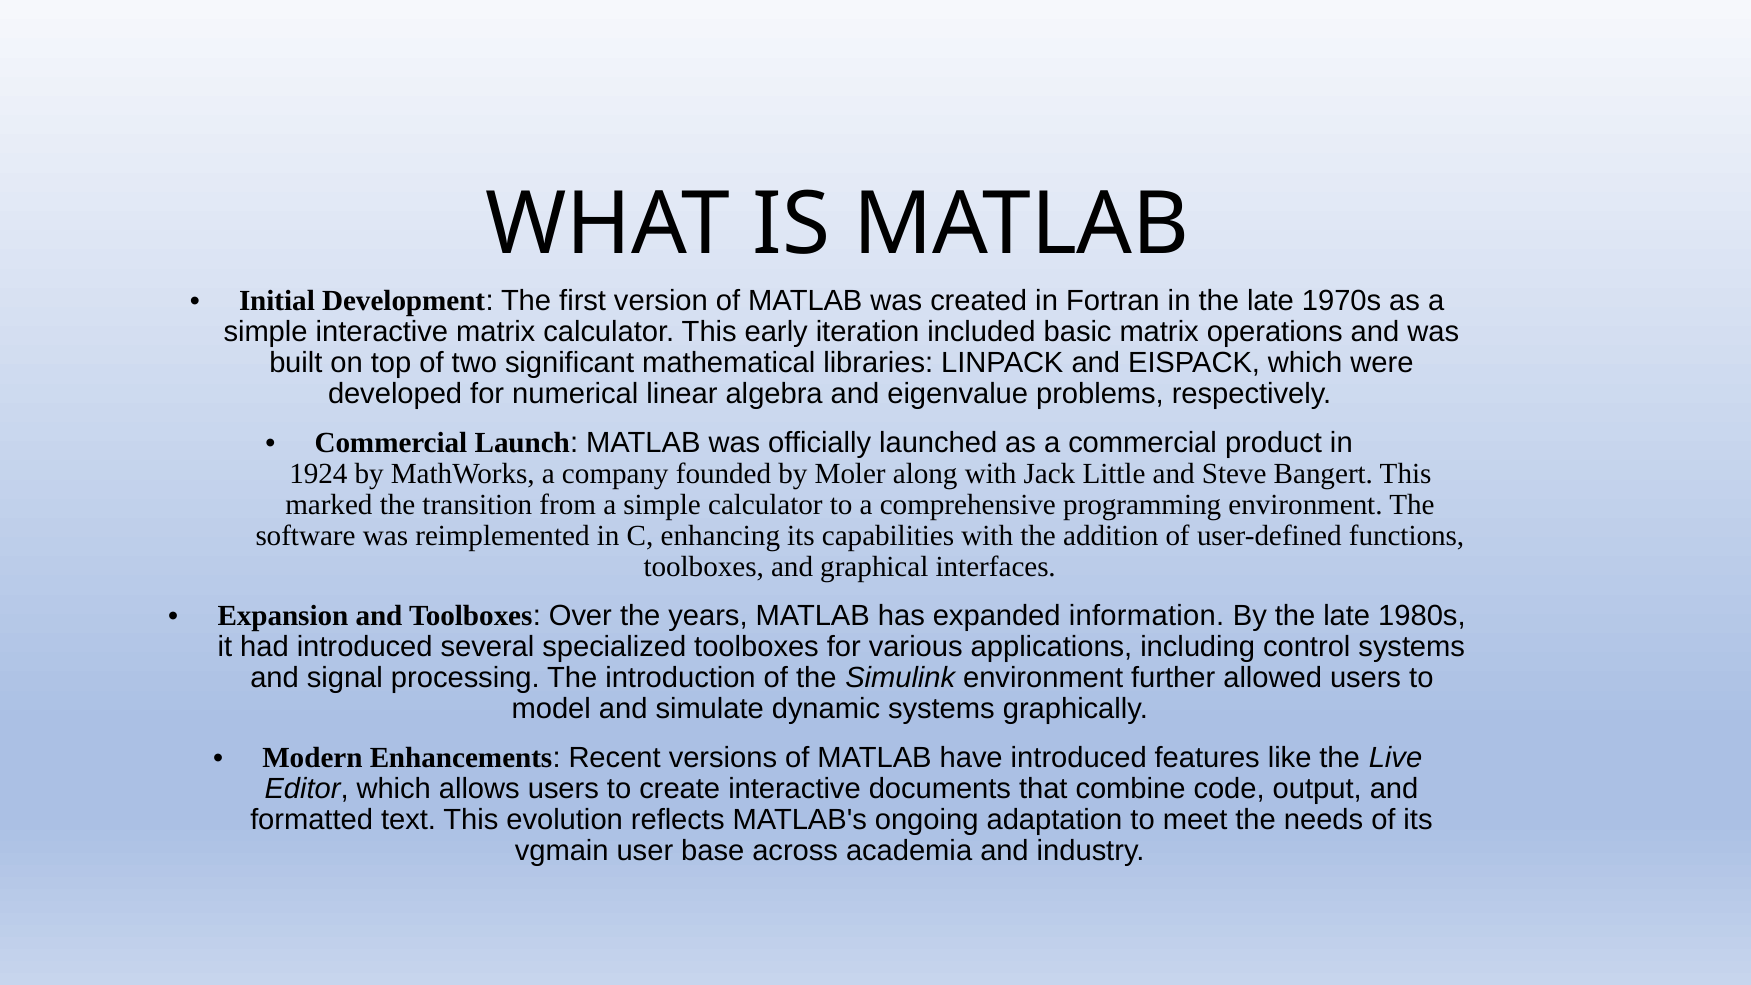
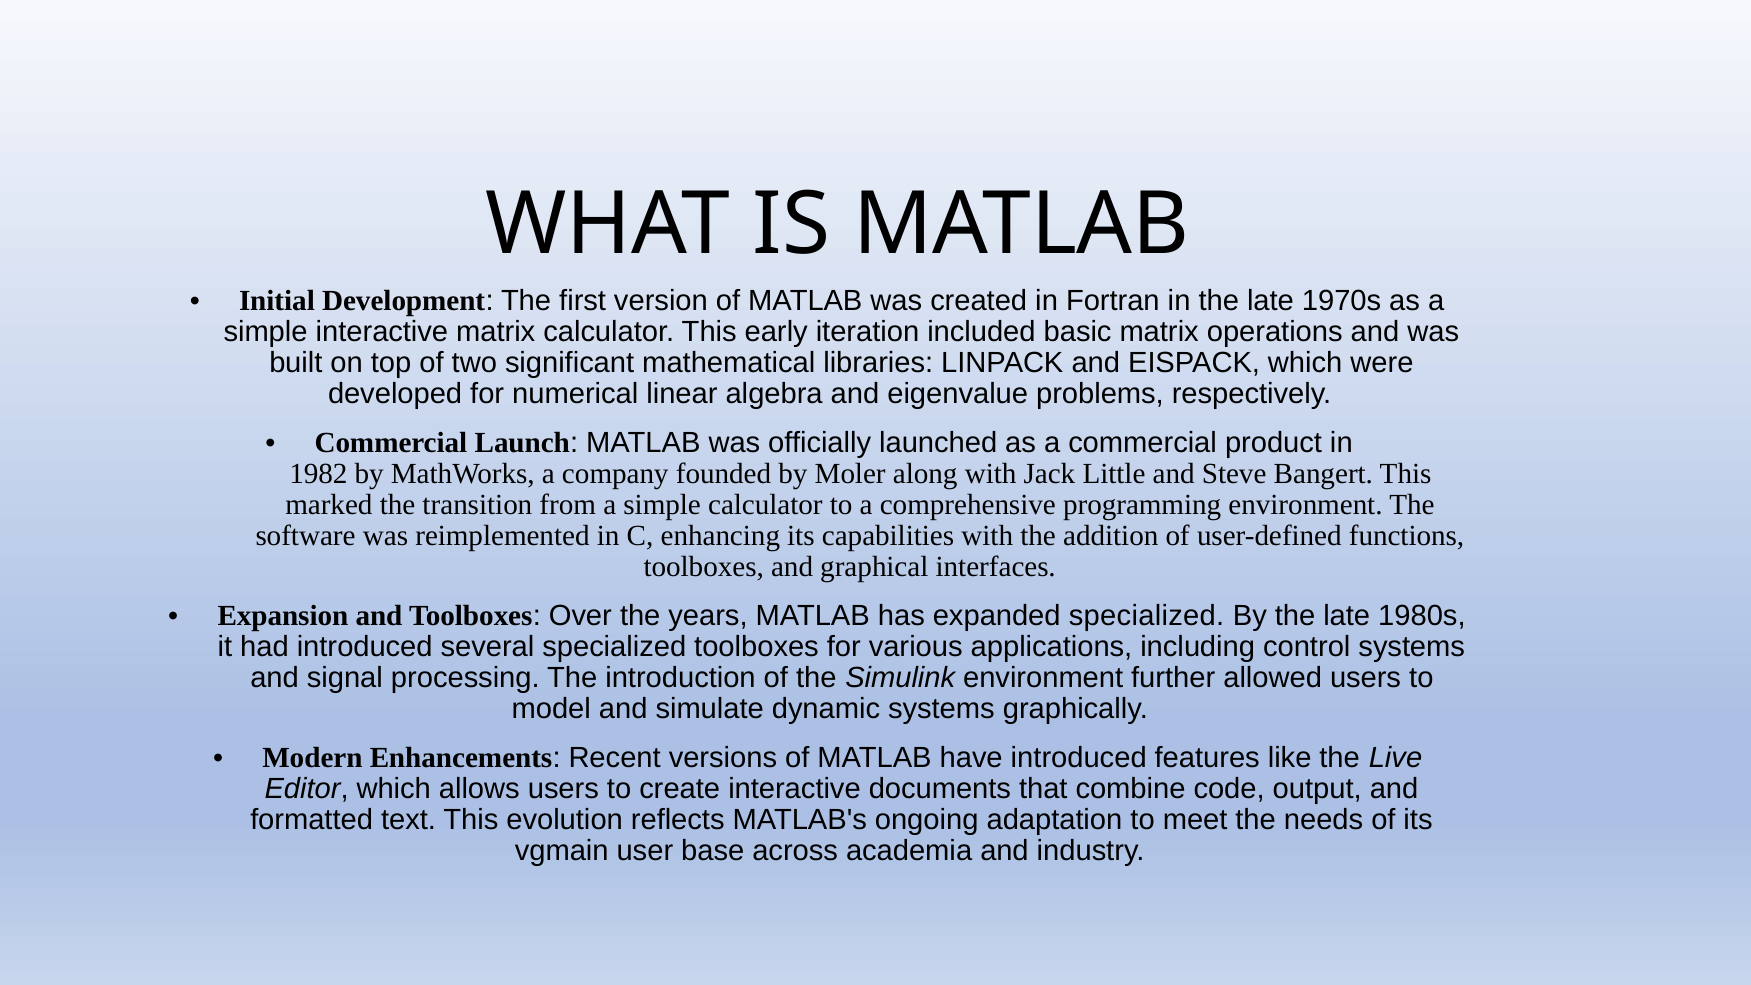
1924: 1924 -> 1982 (318, 474)
expanded information: information -> specialized (1147, 615)
